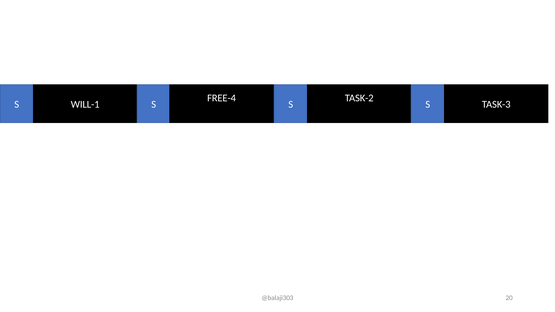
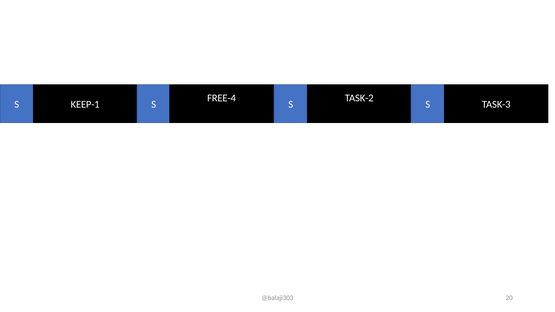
WILL-1: WILL-1 -> KEEP-1 (85, 104)
